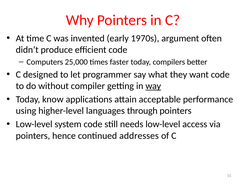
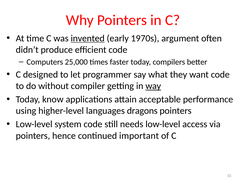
invented underline: none -> present (88, 38)
through: through -> dragons (142, 111)
addresses: addresses -> important (139, 136)
